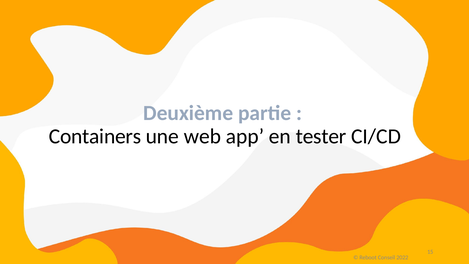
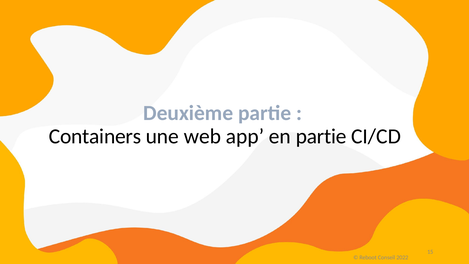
en tester: tester -> partie (321, 136)
